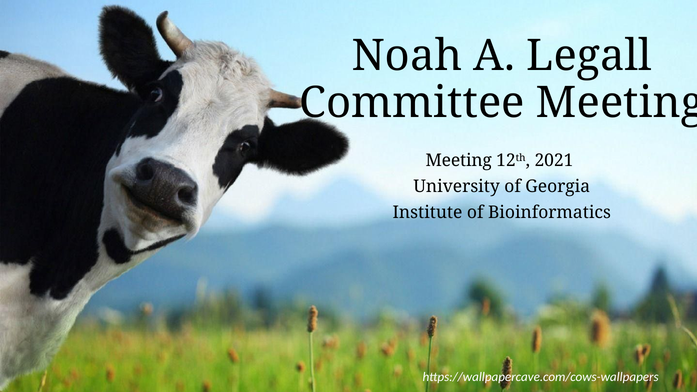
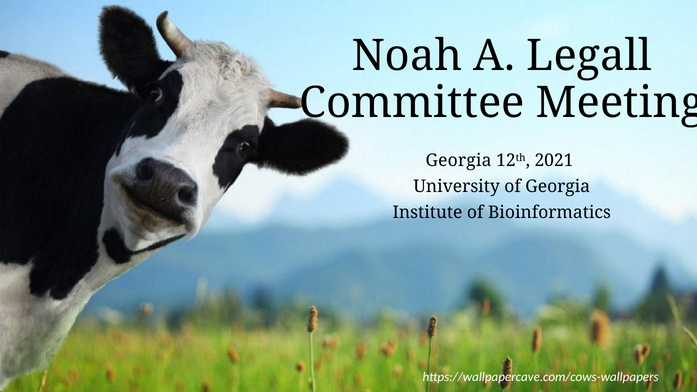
Meeting: Meeting -> Georgia (459, 161)
